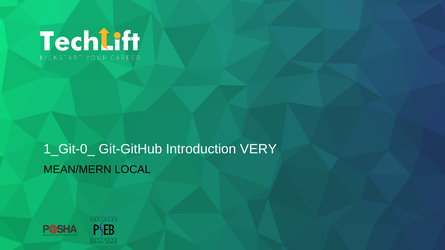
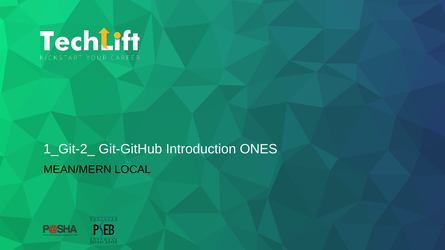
1_Git-0_: 1_Git-0_ -> 1_Git-2_ (69, 149)
VERY: VERY -> ONES (259, 149)
